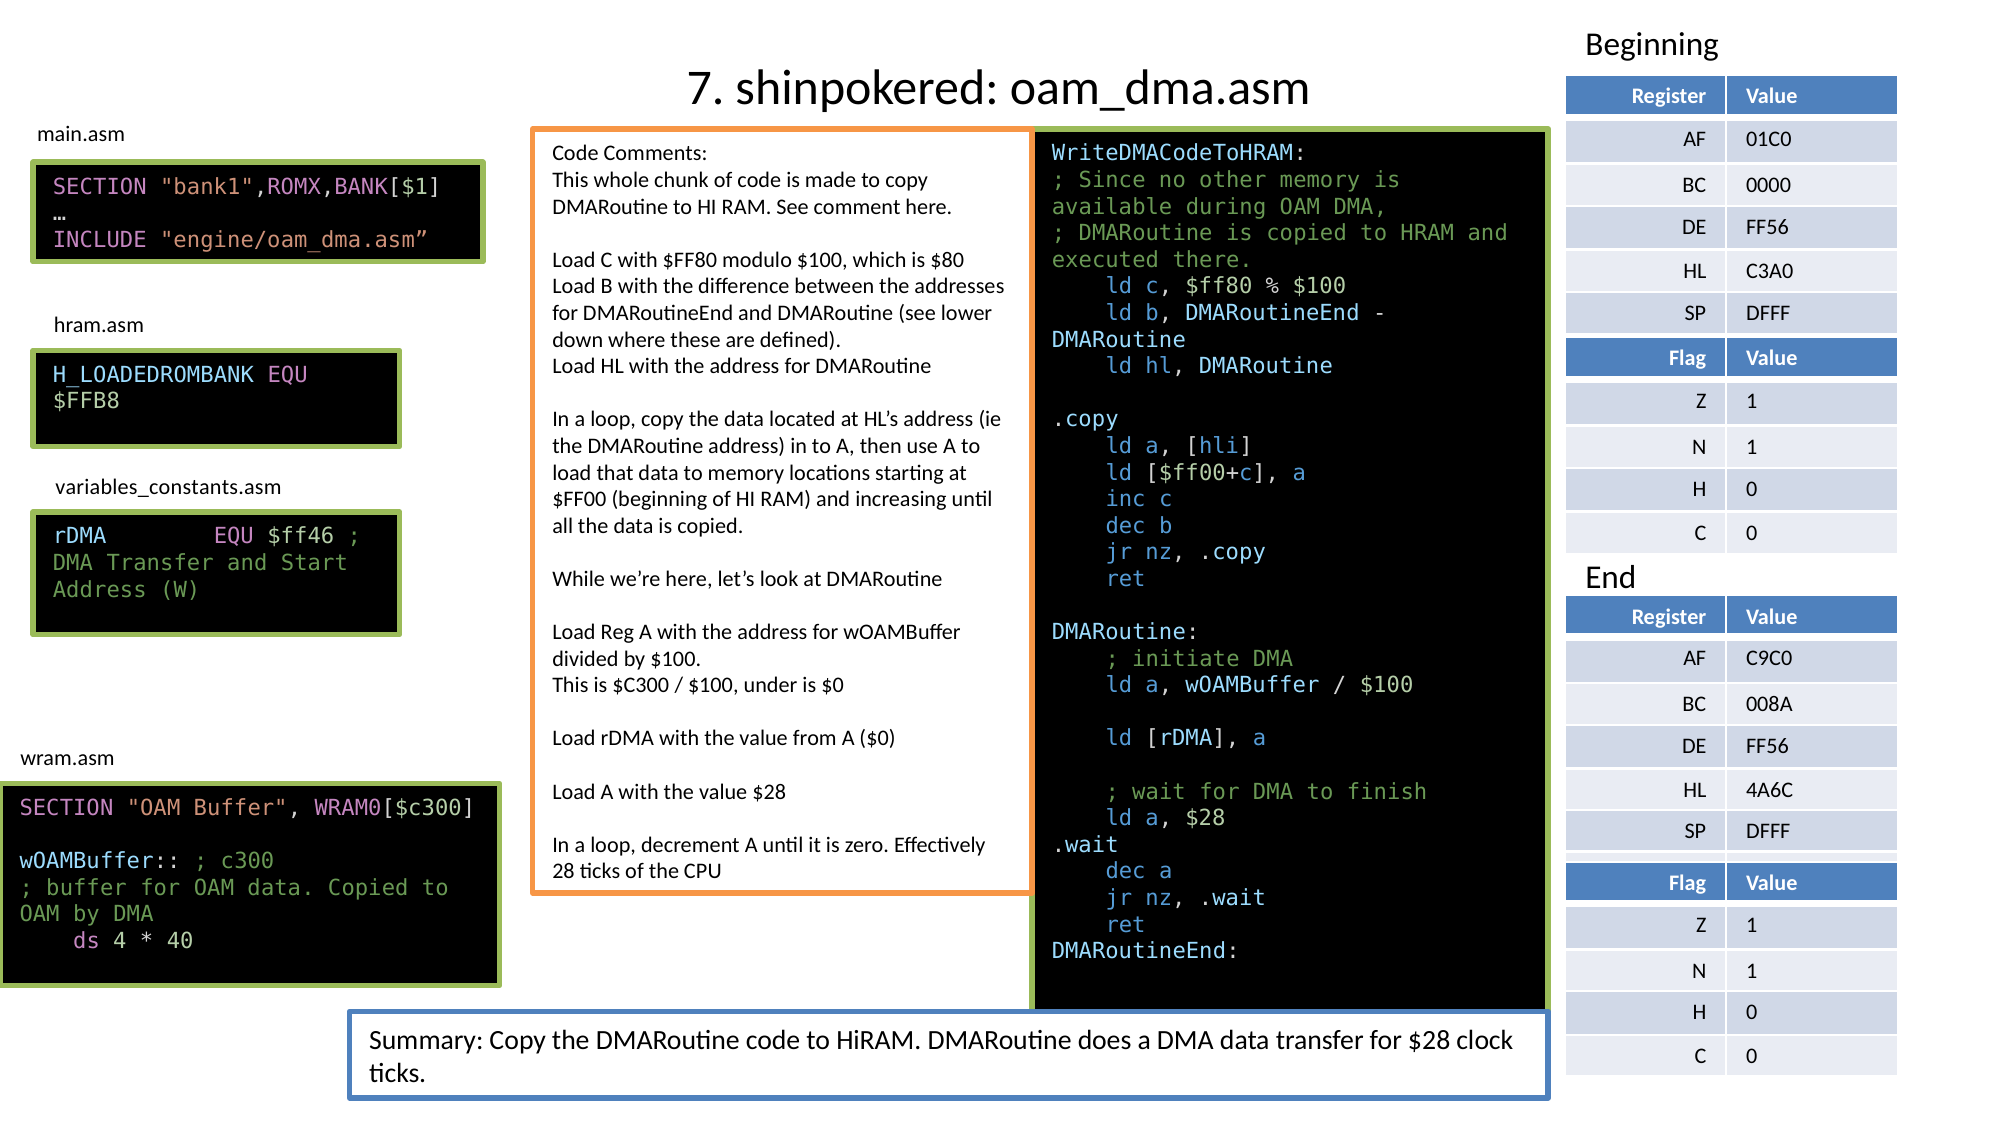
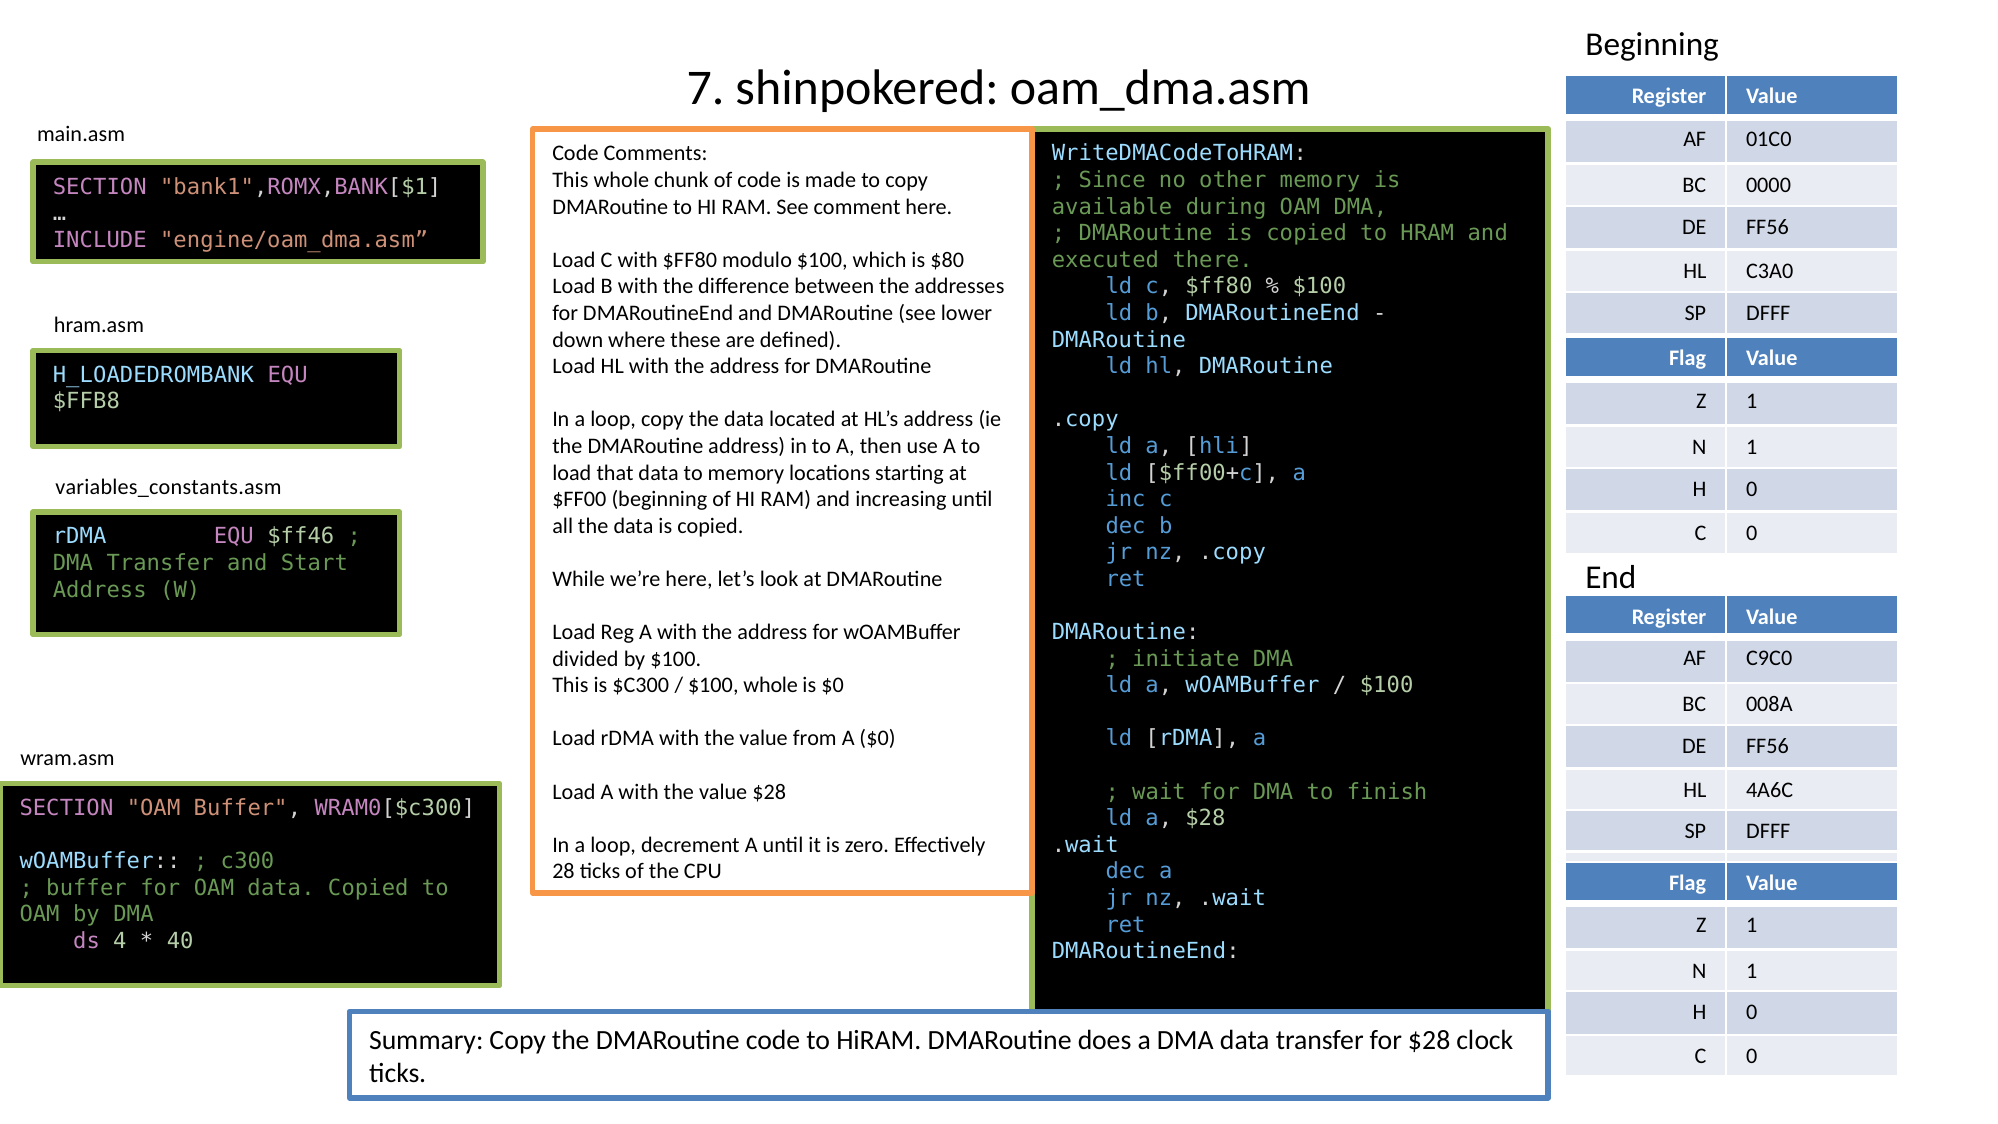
$100 under: under -> whole (771, 685)
